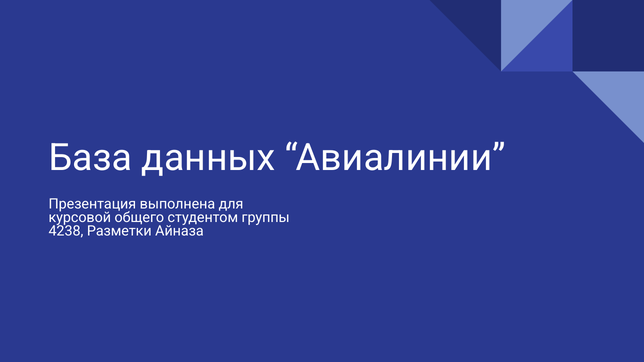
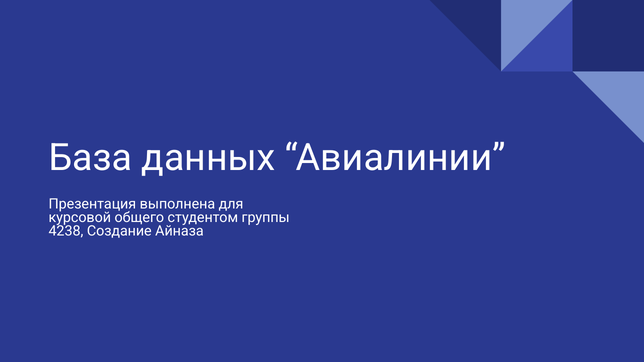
Разметки: Разметки -> Создание (119, 231)
